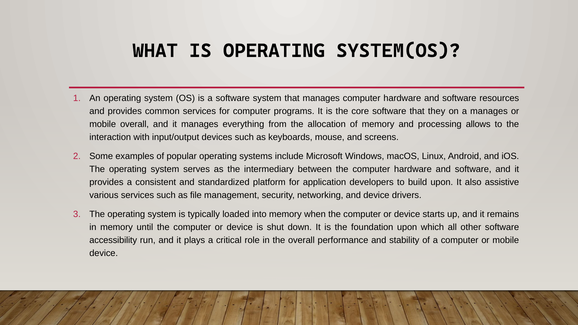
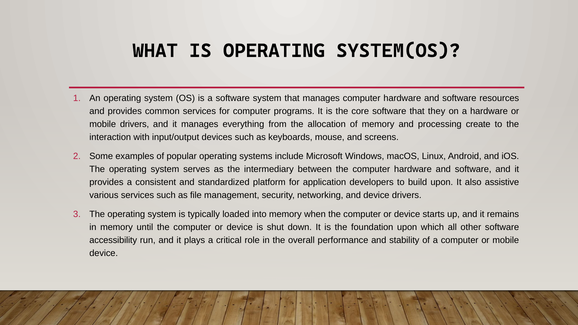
a manages: manages -> hardware (489, 111)
mobile overall: overall -> drivers (135, 124)
allows: allows -> create (478, 124)
